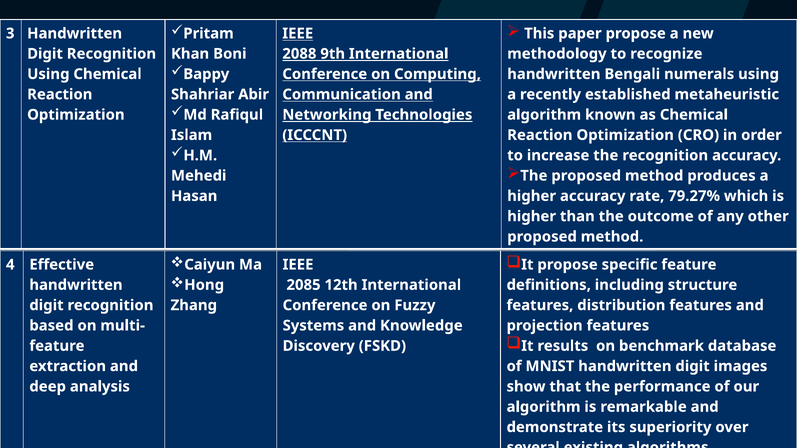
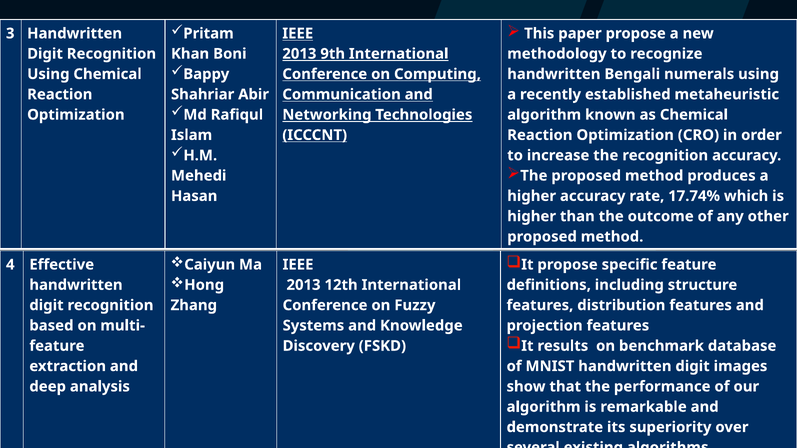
2088: 2088 -> 2013 (299, 54)
79.27%: 79.27% -> 17.74% (694, 196)
2085: 2085 -> 2013 (304, 285)
